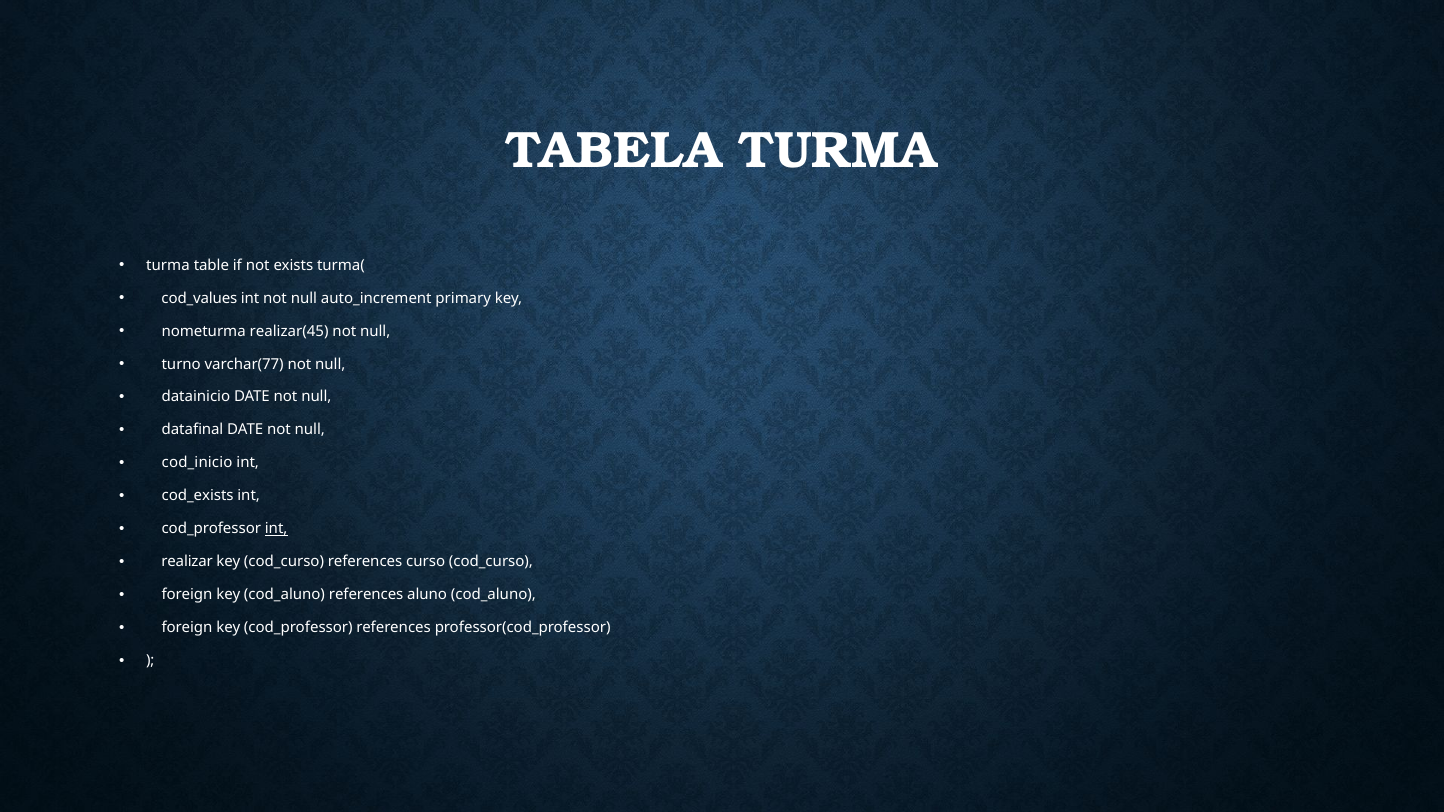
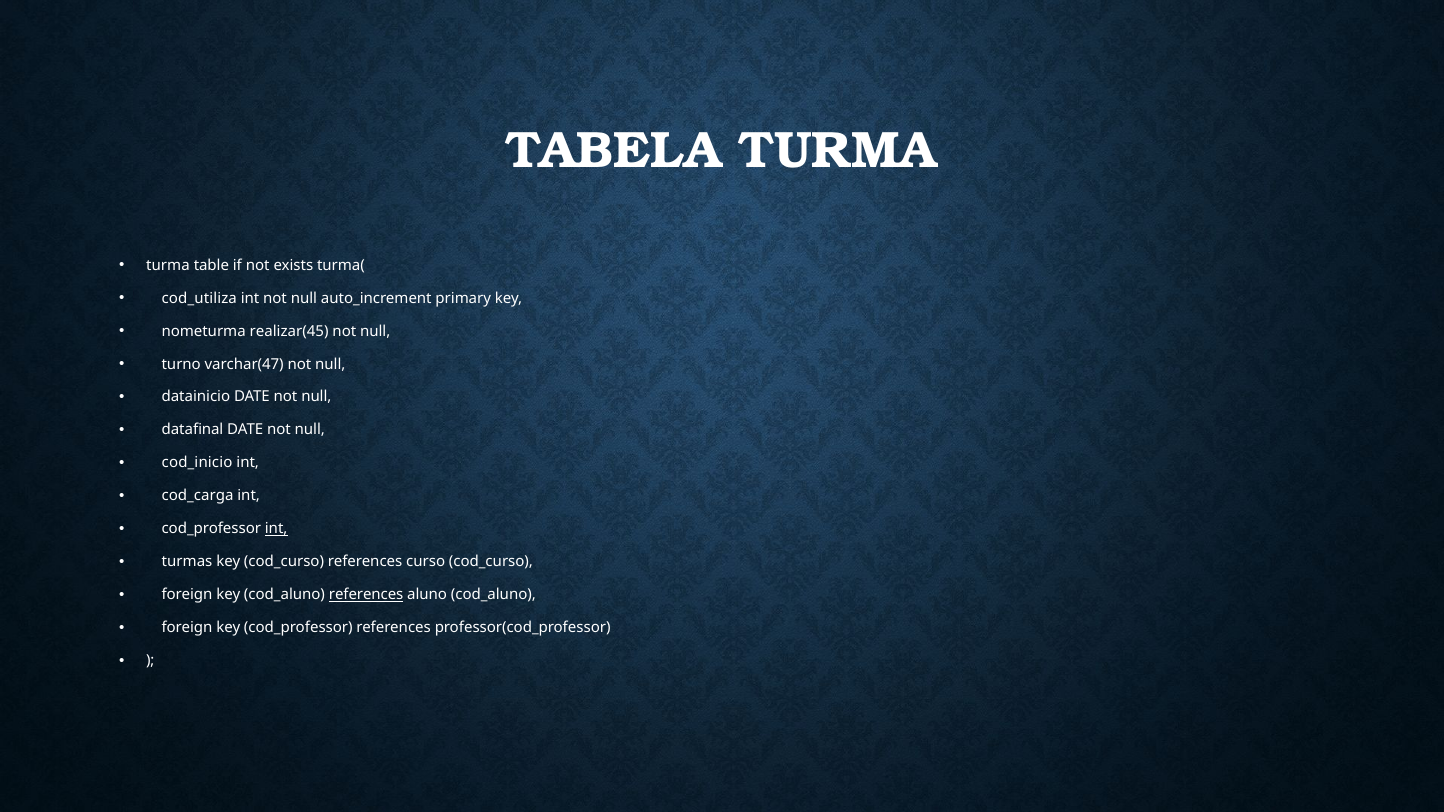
cod_values: cod_values -> cod_utiliza (199, 298)
varchar(77: varchar(77 -> varchar(47 (244, 364)
cod_exists: cod_exists -> cod_carga (198, 496)
realizar: realizar -> turmas (187, 562)
references underline: none -> present (366, 595)
